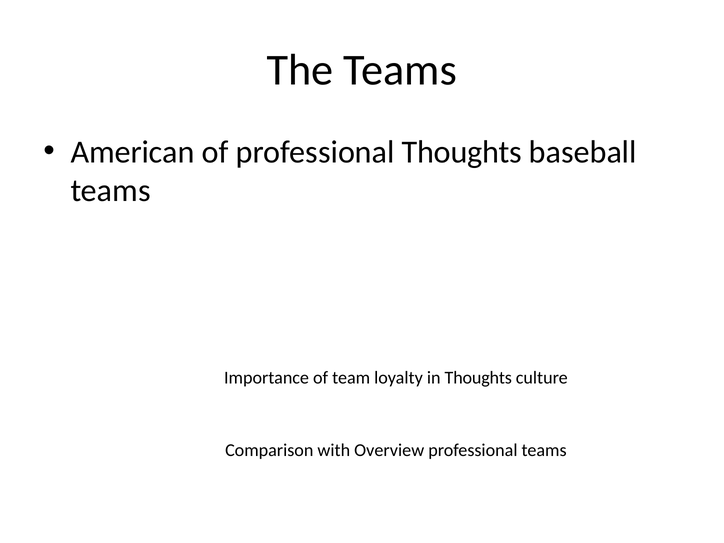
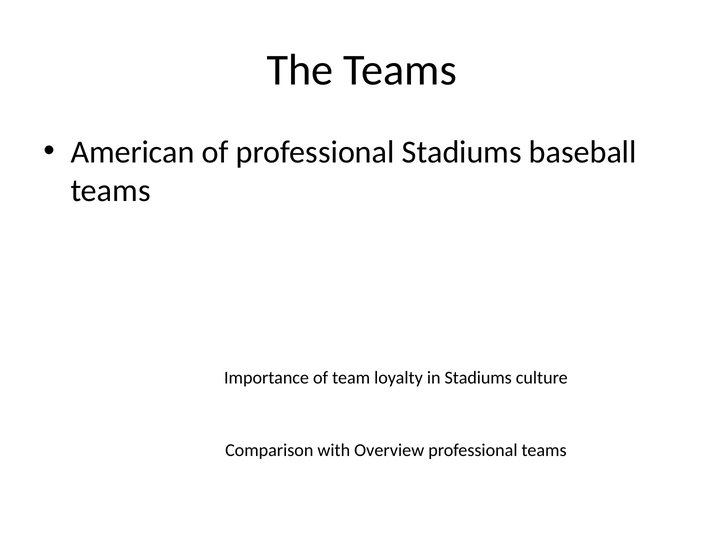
professional Thoughts: Thoughts -> Stadiums (462, 152)
in Thoughts: Thoughts -> Stadiums (478, 378)
